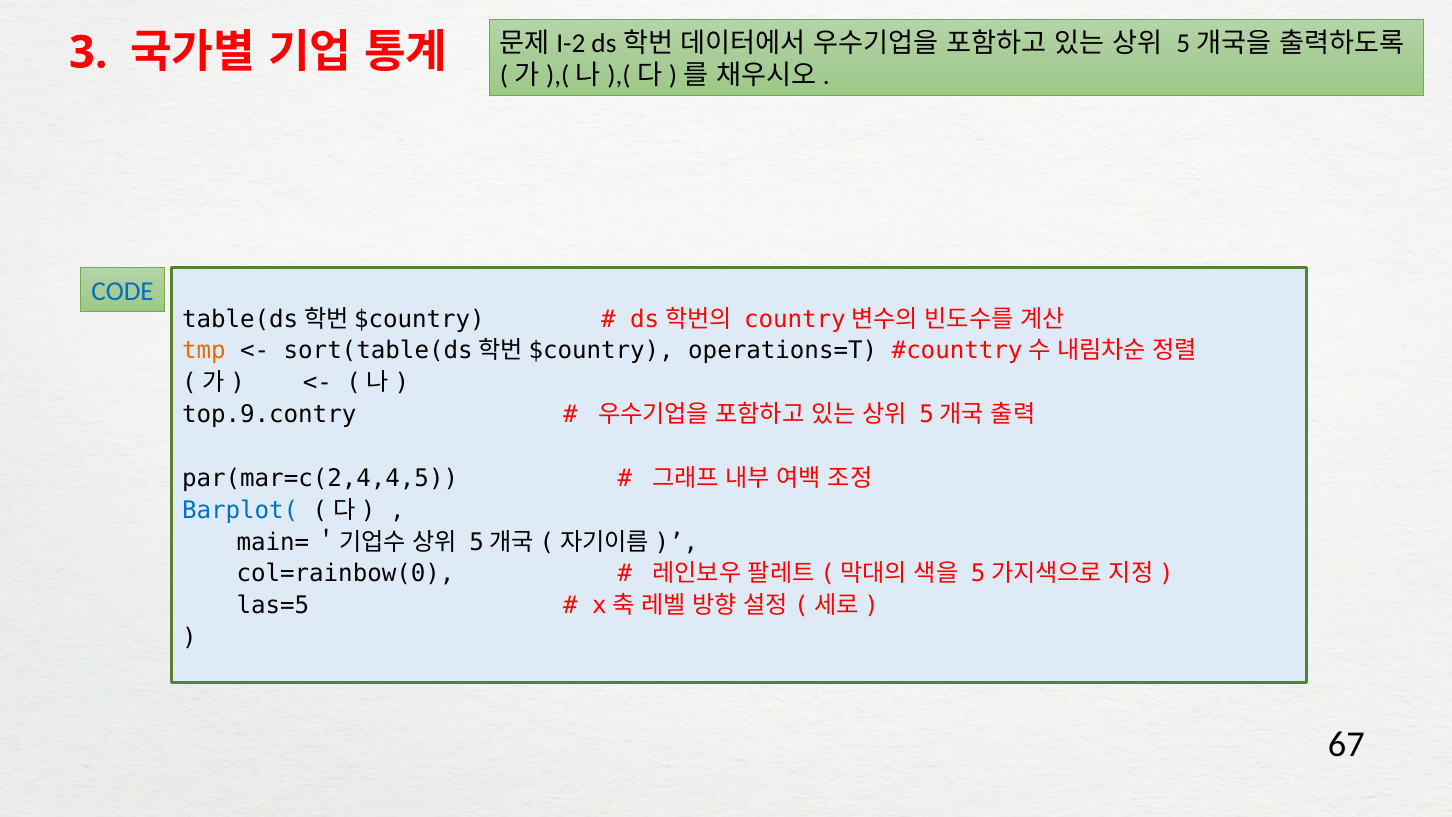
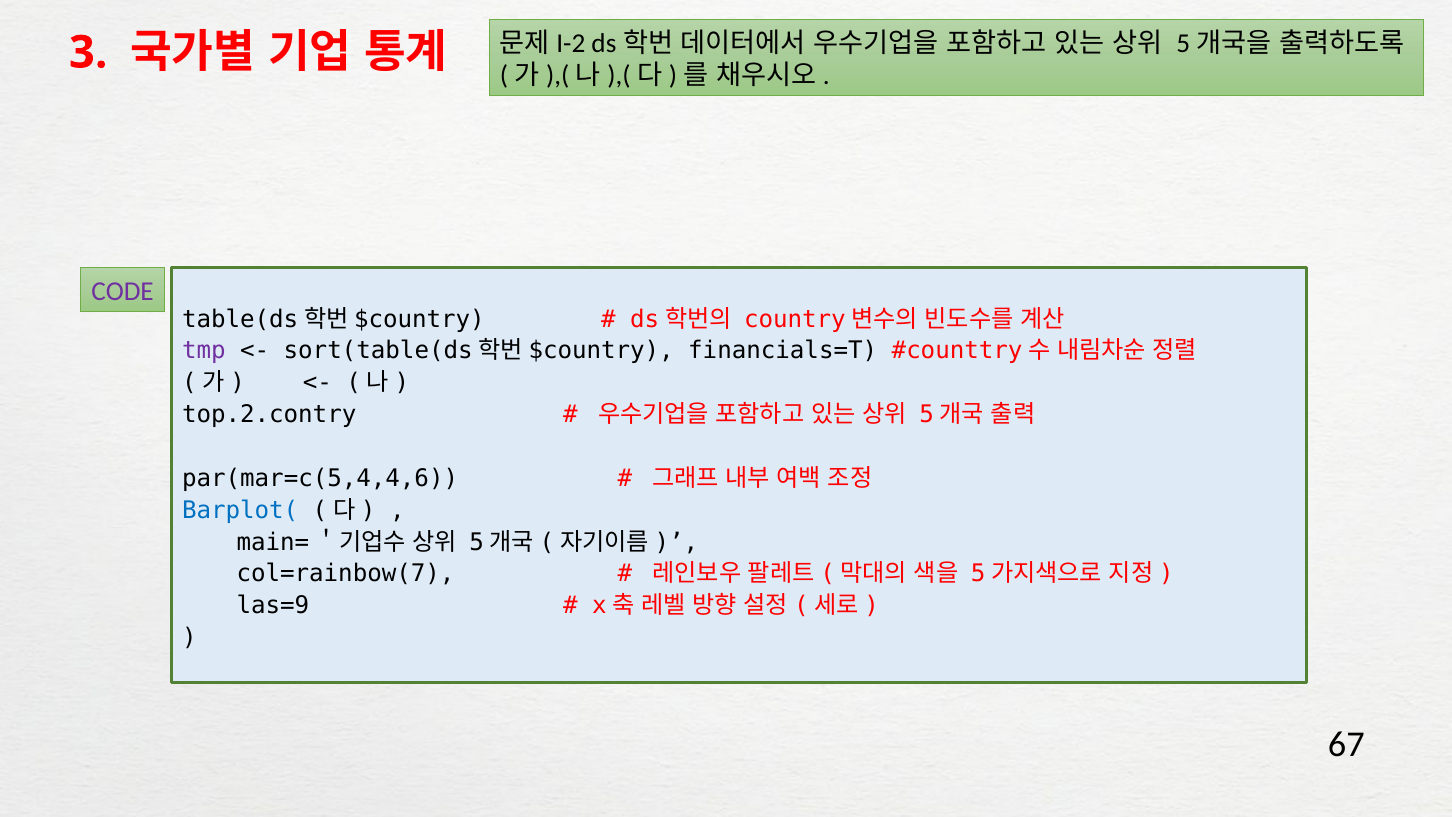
CODE colour: blue -> purple (123, 291)
tmp colour: orange -> purple (204, 351)
operations=T: operations=T -> financials=T (783, 351)
top.9.contry: top.9.contry -> top.2.contry (269, 414)
par(mar=c(2,4,4,5: par(mar=c(2,4,4,5 -> par(mar=c(5,4,4,6 (320, 478)
col=rainbow(0: col=rainbow(0 -> col=rainbow(7 (346, 574)
las=5: las=5 -> las=9 (273, 606)
